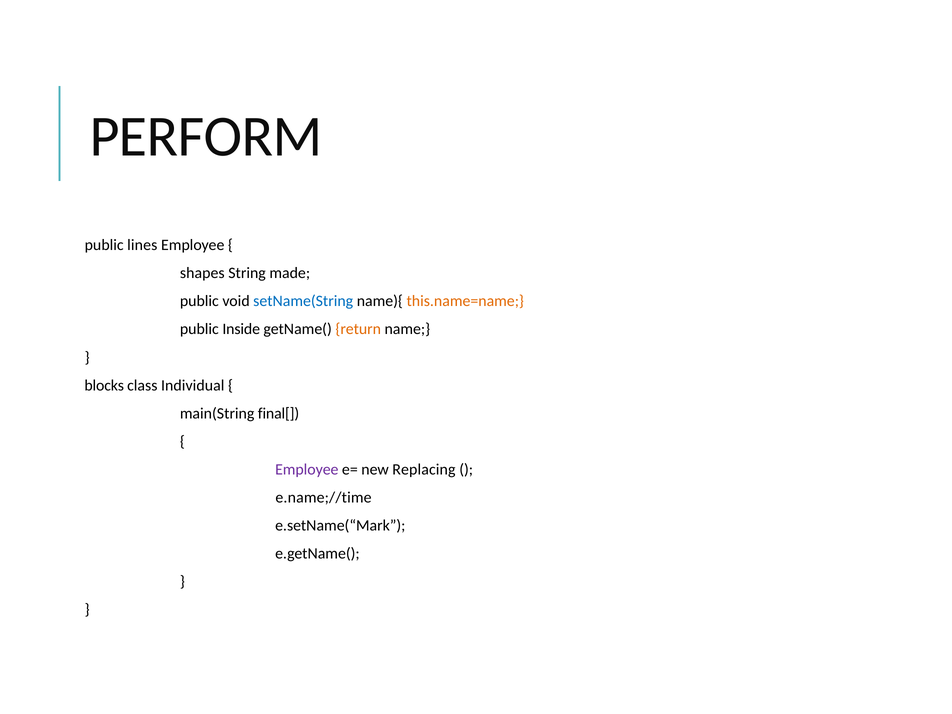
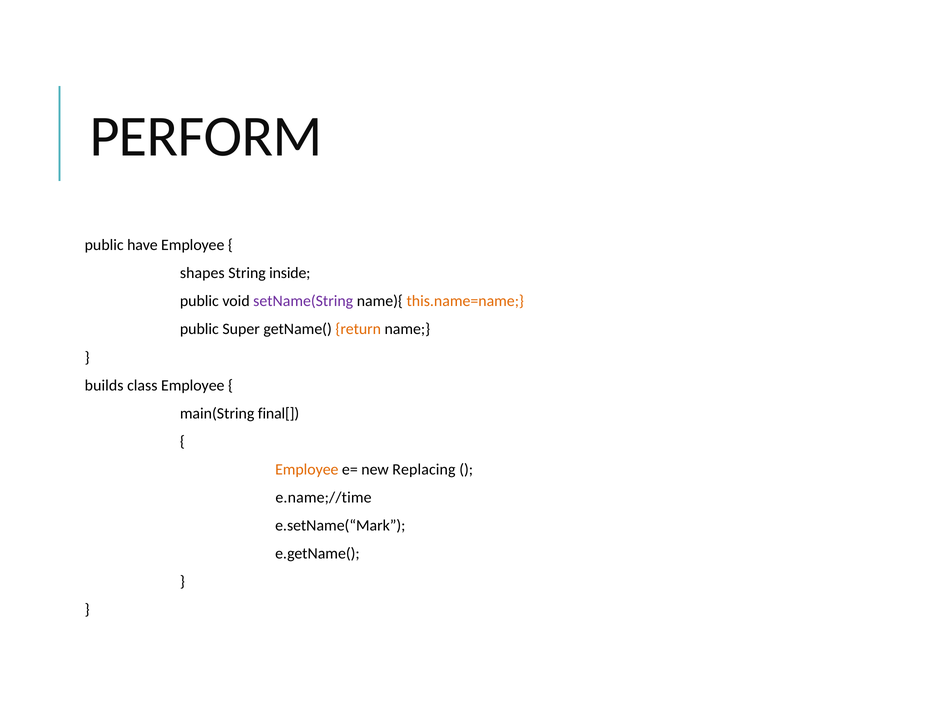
lines: lines -> have (142, 245)
made: made -> inside (290, 273)
setName(String colour: blue -> purple (303, 301)
Inside: Inside -> Super (241, 329)
blocks: blocks -> builds (104, 385)
class Individual: Individual -> Employee (193, 385)
Employee colour: purple -> orange (307, 469)
